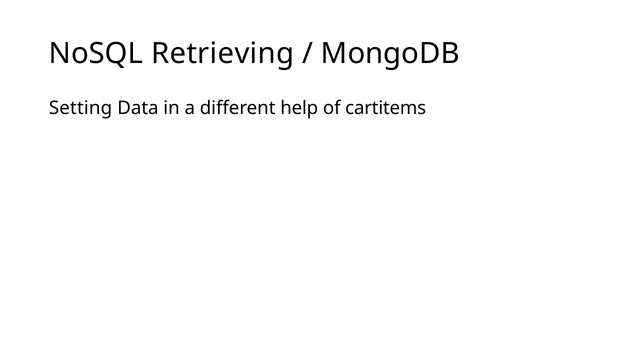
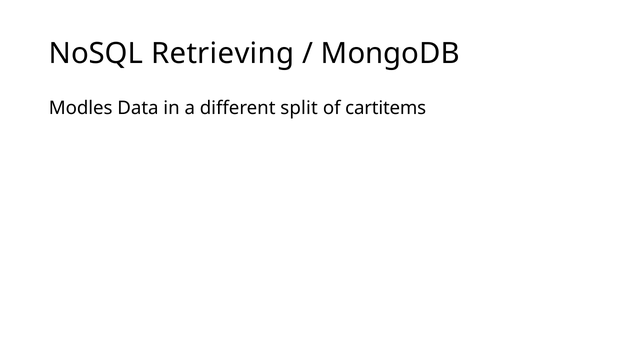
Setting: Setting -> Modles (81, 108)
help: help -> split (299, 108)
